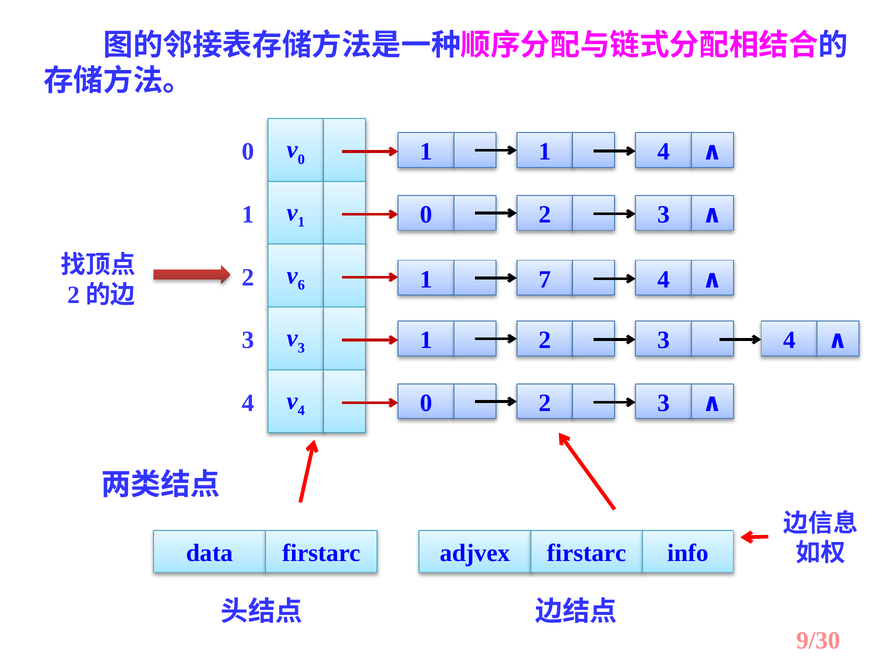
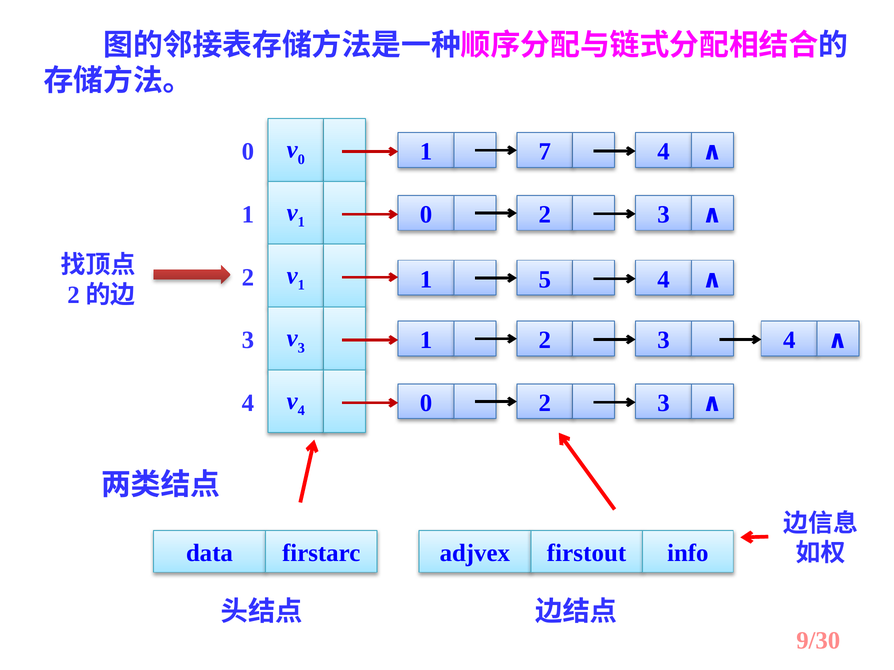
1: 1 -> 7 (545, 152)
6: 6 -> 1 (301, 285)
7: 7 -> 5 (545, 280)
adjvex firstarc: firstarc -> firstout (587, 554)
